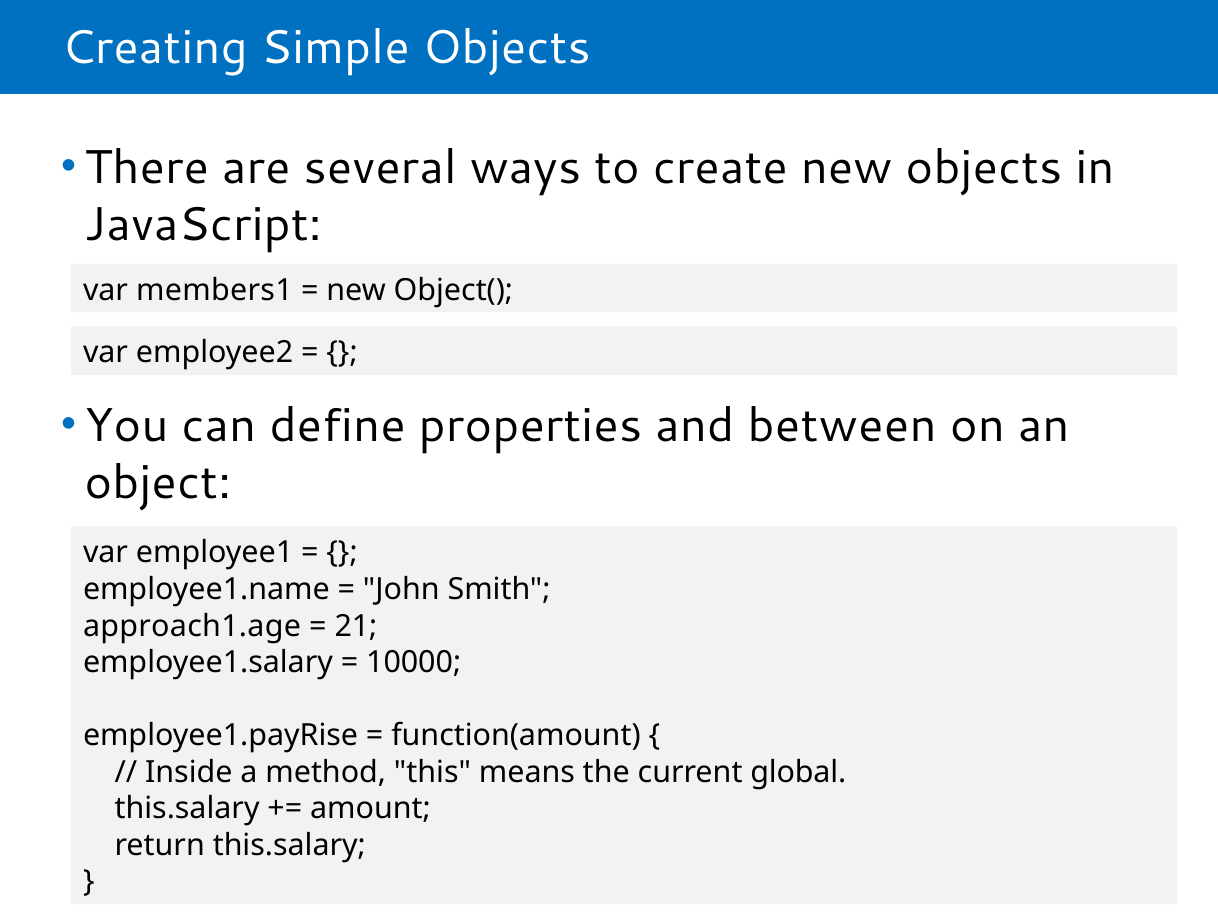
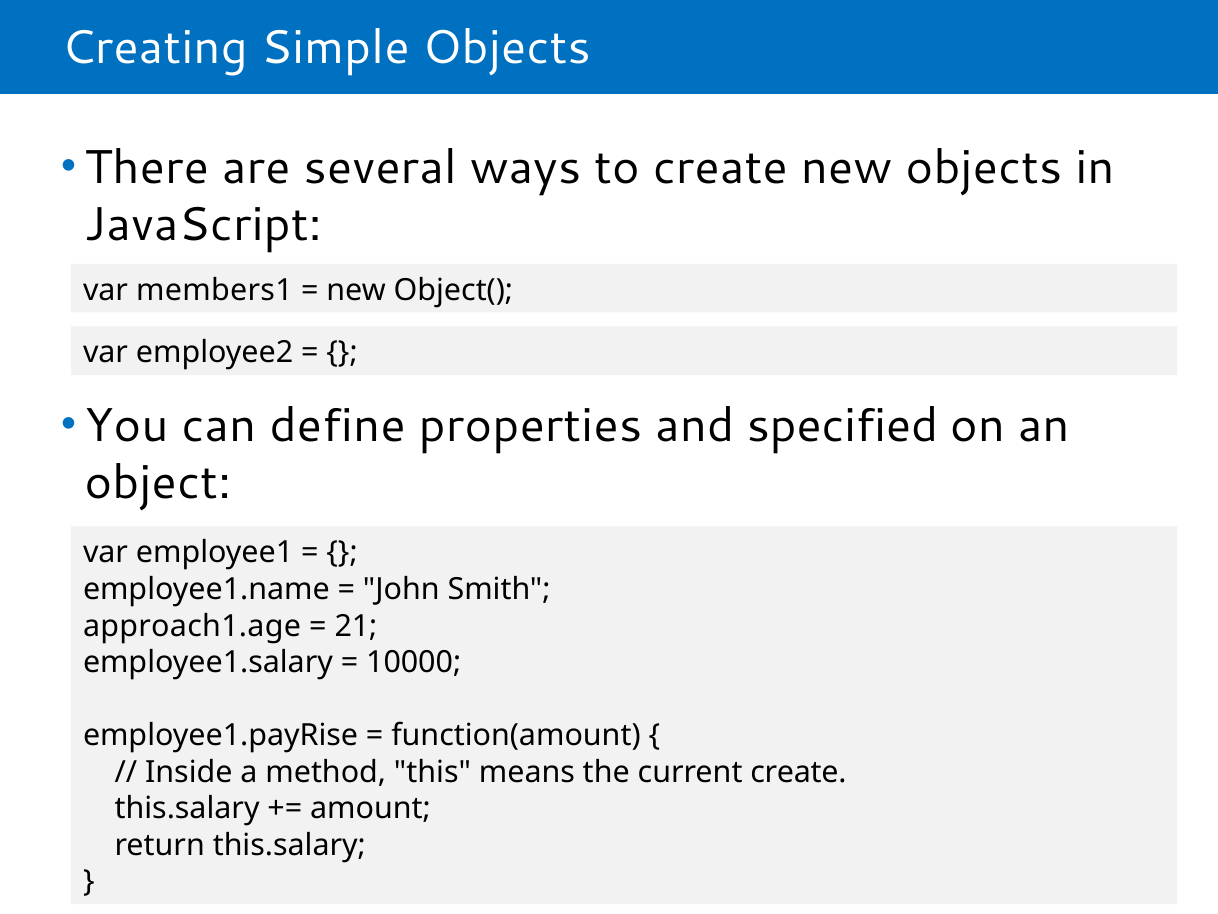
between: between -> specified (842, 426)
current global: global -> create (798, 772)
